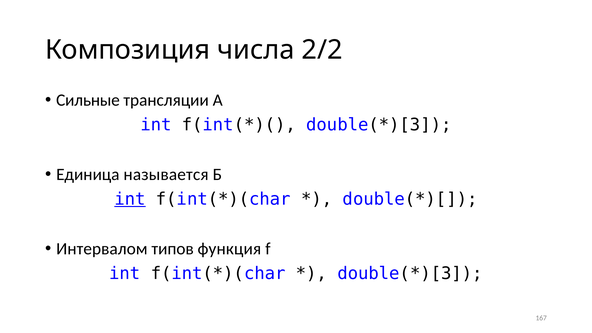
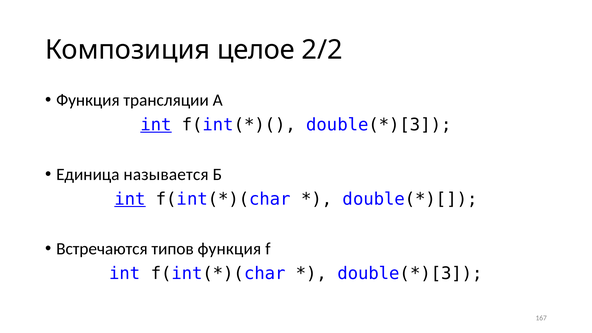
числа: числа -> целое (256, 50)
Сильные: Сильные -> Функция (88, 100)
int underline: none -> present (156, 125)
Интервалом: Интервалом -> Встречаются (102, 249)
